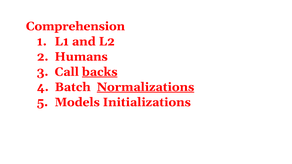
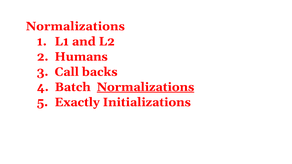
Comprehension: Comprehension -> Normalizations (75, 26)
backs underline: present -> none (100, 72)
Models: Models -> Exactly (77, 102)
